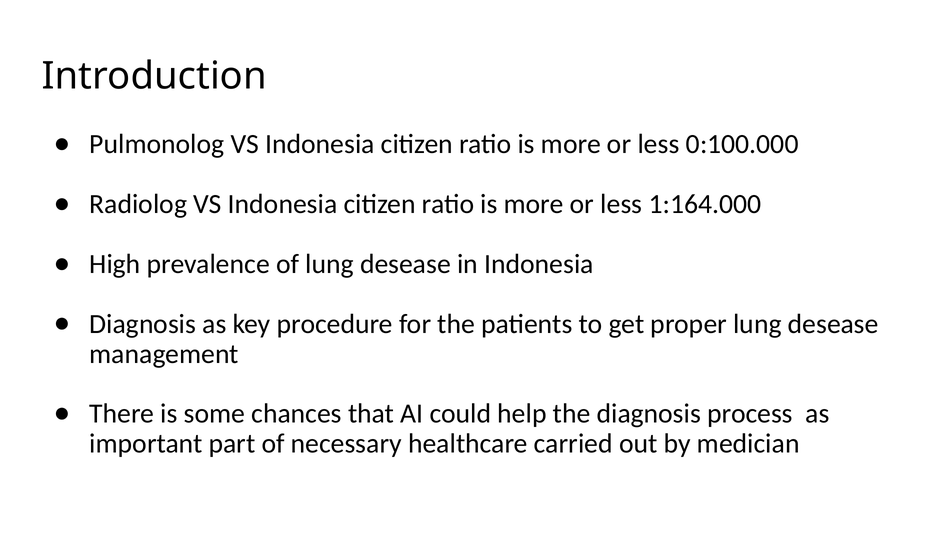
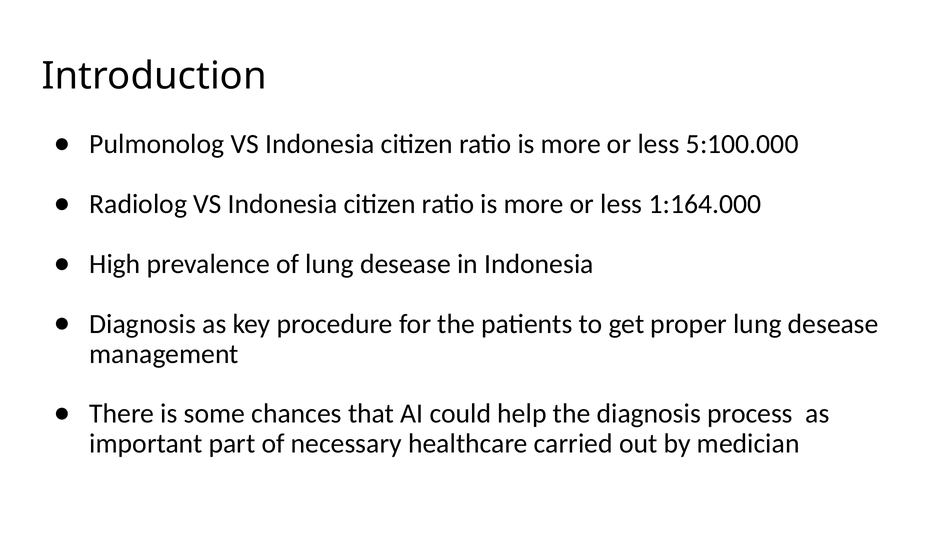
0:100.000: 0:100.000 -> 5:100.000 (742, 144)
